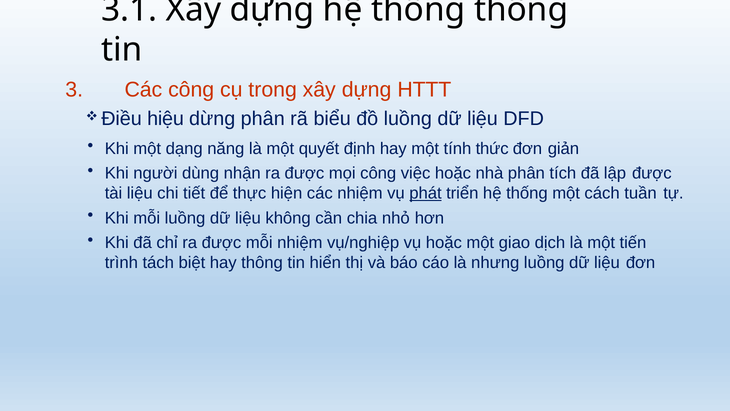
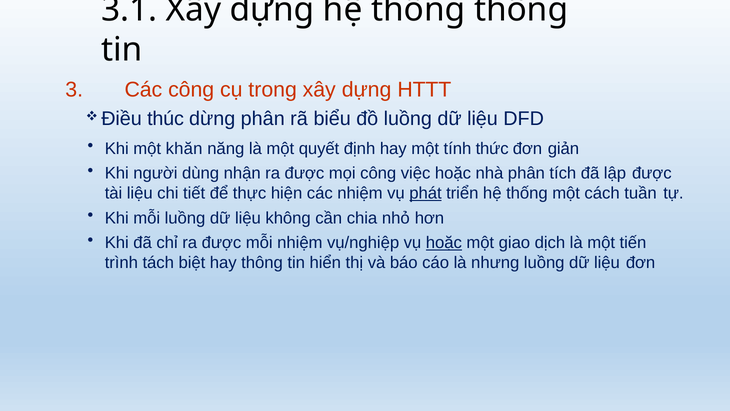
hiệu: hiệu -> thúc (166, 119)
dạng: dạng -> khăn (184, 149)
hoặc underline: none -> present (444, 243)
